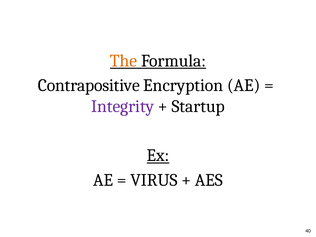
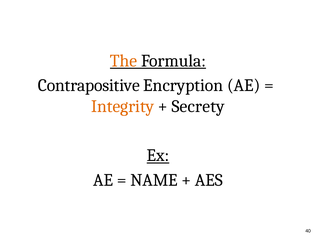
Integrity colour: purple -> orange (123, 106)
Startup: Startup -> Secrety (198, 106)
VIRUS: VIRUS -> NAME (154, 180)
